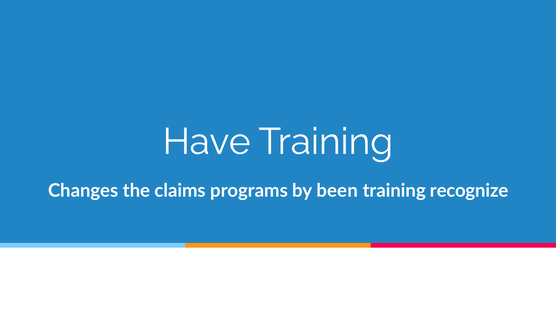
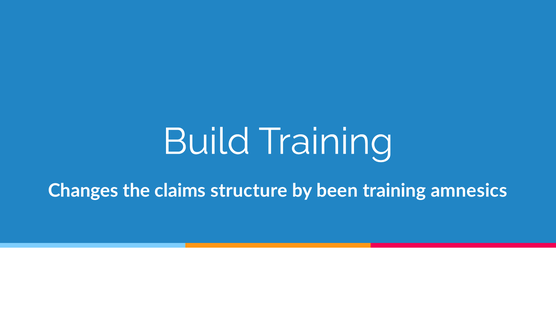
Have: Have -> Build (206, 142)
programs: programs -> structure (249, 191)
recognize: recognize -> amnesics (469, 191)
